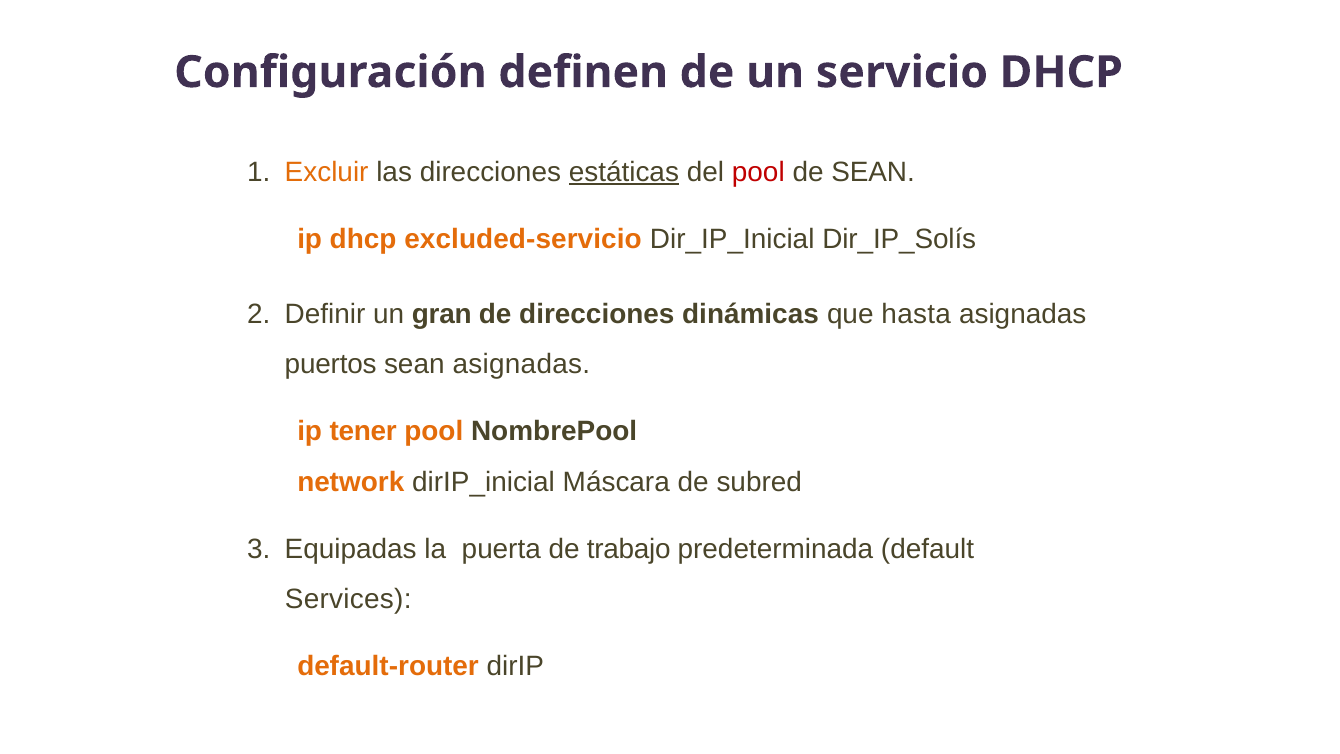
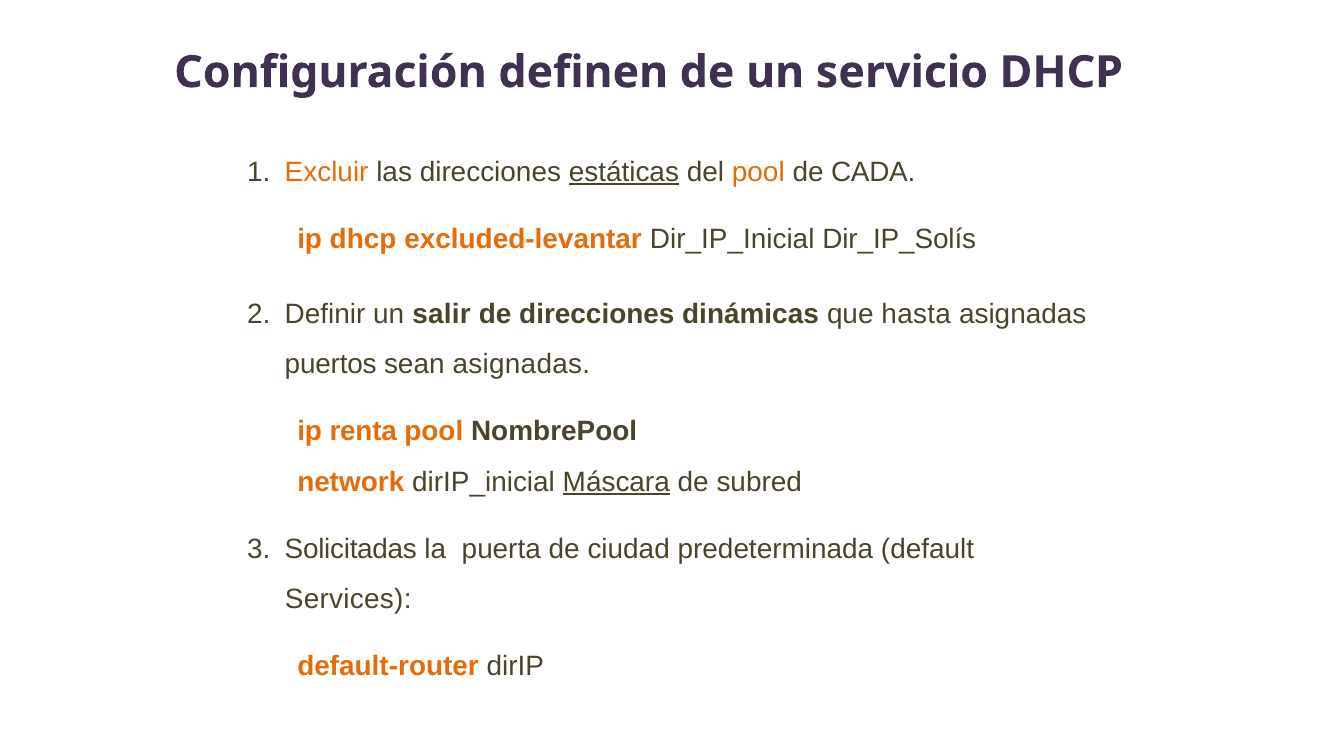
pool colour: red -> orange (758, 172)
de SEAN: SEAN -> CADA (873, 172)
excluded-servicio: excluded-servicio -> excluded-levantar (523, 239)
gran: gran -> salir (442, 314)
tener: tener -> renta (363, 432)
Máscara underline: none -> present (616, 482)
Equipadas: Equipadas -> Solicitadas (351, 549)
trabajo: trabajo -> ciudad (629, 549)
